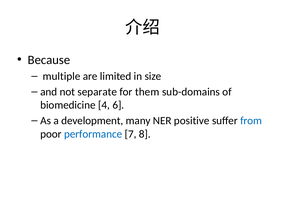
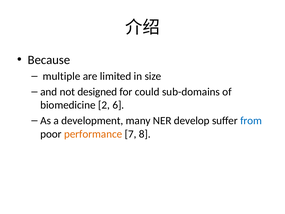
separate: separate -> designed (97, 92)
them: them -> could (147, 92)
4: 4 -> 2 (104, 105)
positive: positive -> develop (192, 121)
performance colour: blue -> orange (93, 134)
